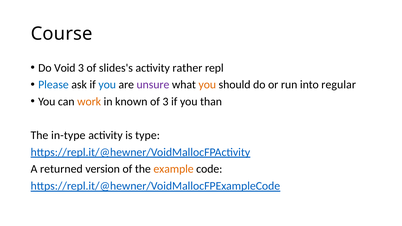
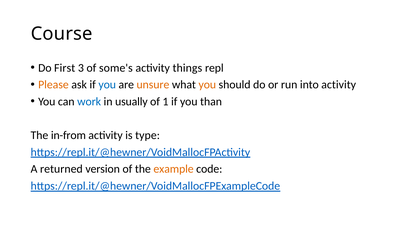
Void: Void -> First (65, 68)
slides's: slides's -> some's (116, 68)
rather: rather -> things (187, 68)
Please colour: blue -> orange (53, 85)
unsure colour: purple -> orange (153, 85)
into regular: regular -> activity (339, 85)
work colour: orange -> blue (89, 102)
known: known -> usually (131, 102)
of 3: 3 -> 1 (166, 102)
in-type: in-type -> in-from (68, 135)
